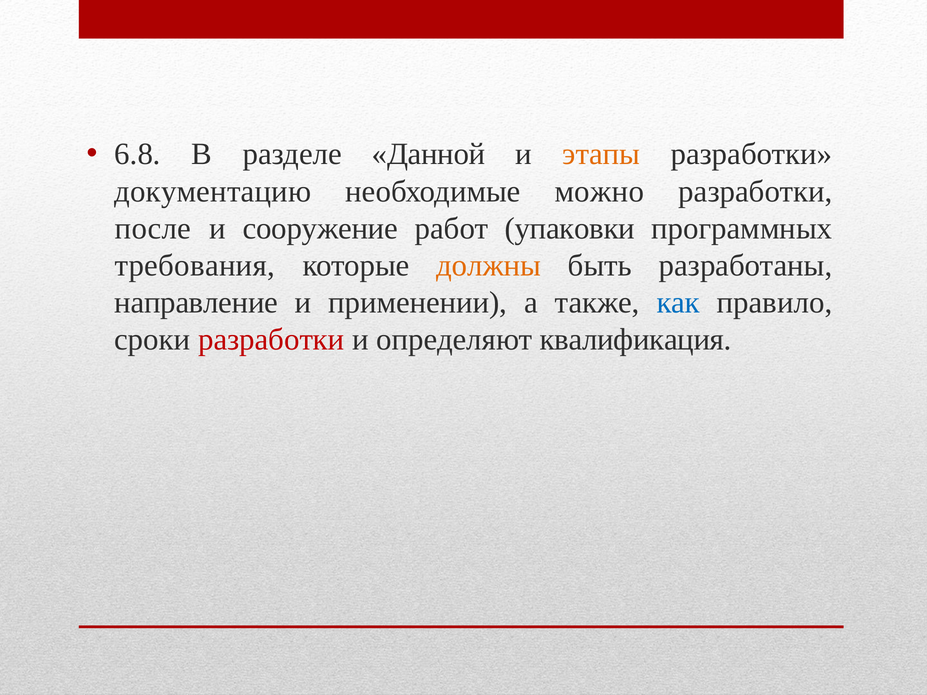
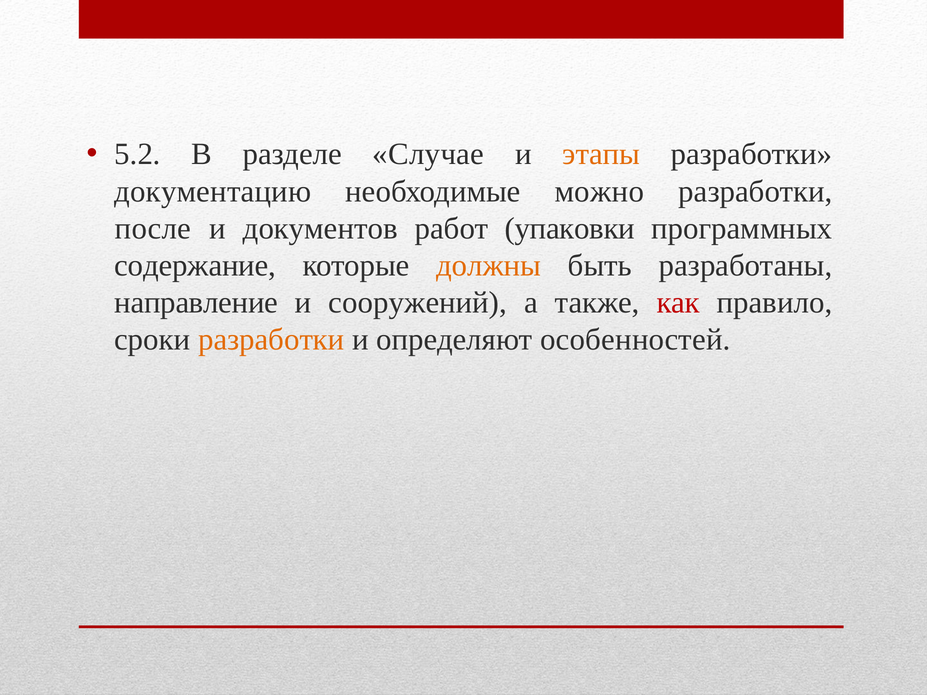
6.8: 6.8 -> 5.2 (138, 154)
Данной: Данной -> Случае (428, 154)
сооружение: сооружение -> документов (320, 228)
требования: требования -> содержание (195, 266)
применении: применении -> сооружений (418, 303)
как colour: blue -> red (678, 303)
разработки colour: red -> orange (271, 340)
квалификация: квалификация -> особенностей (635, 340)
